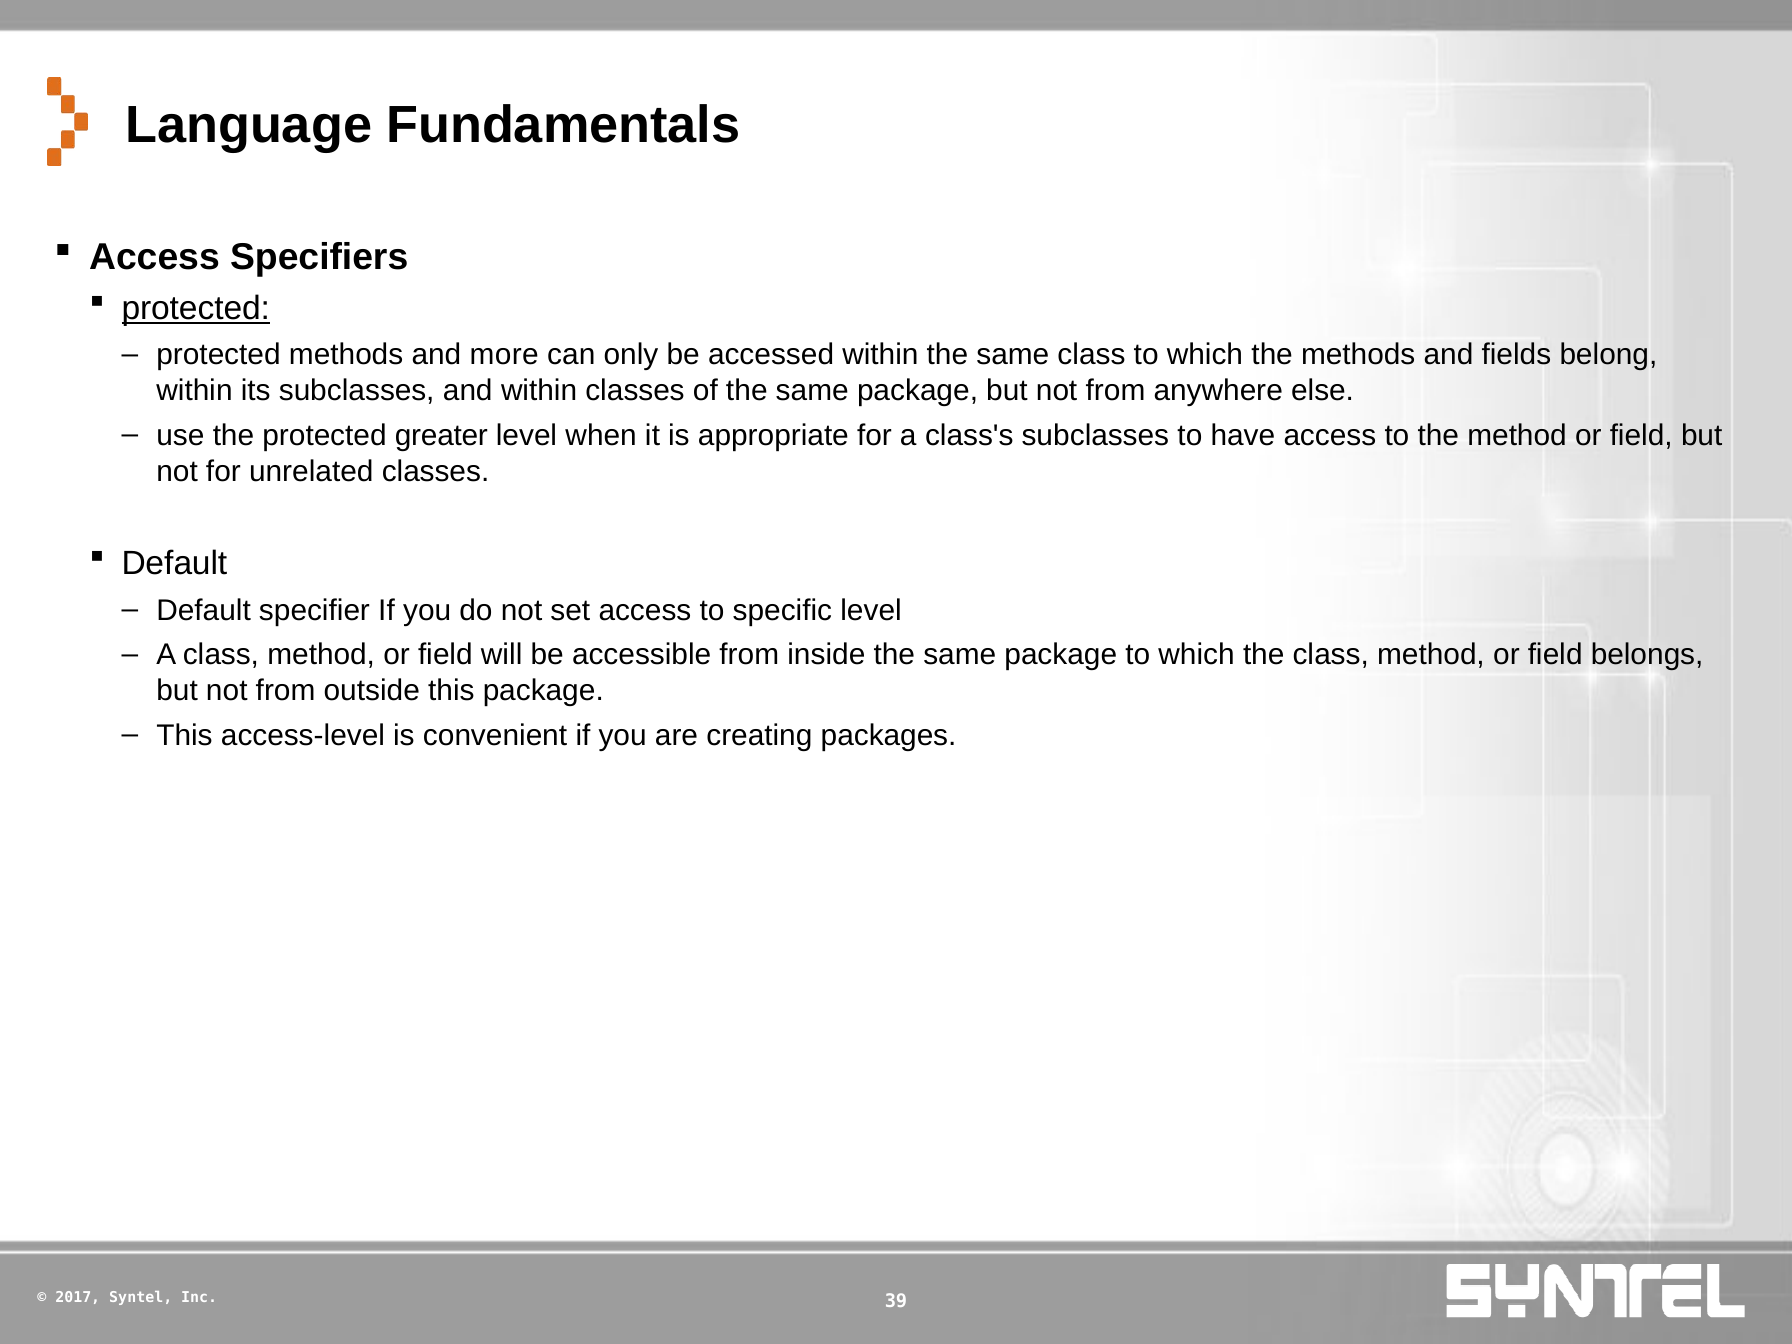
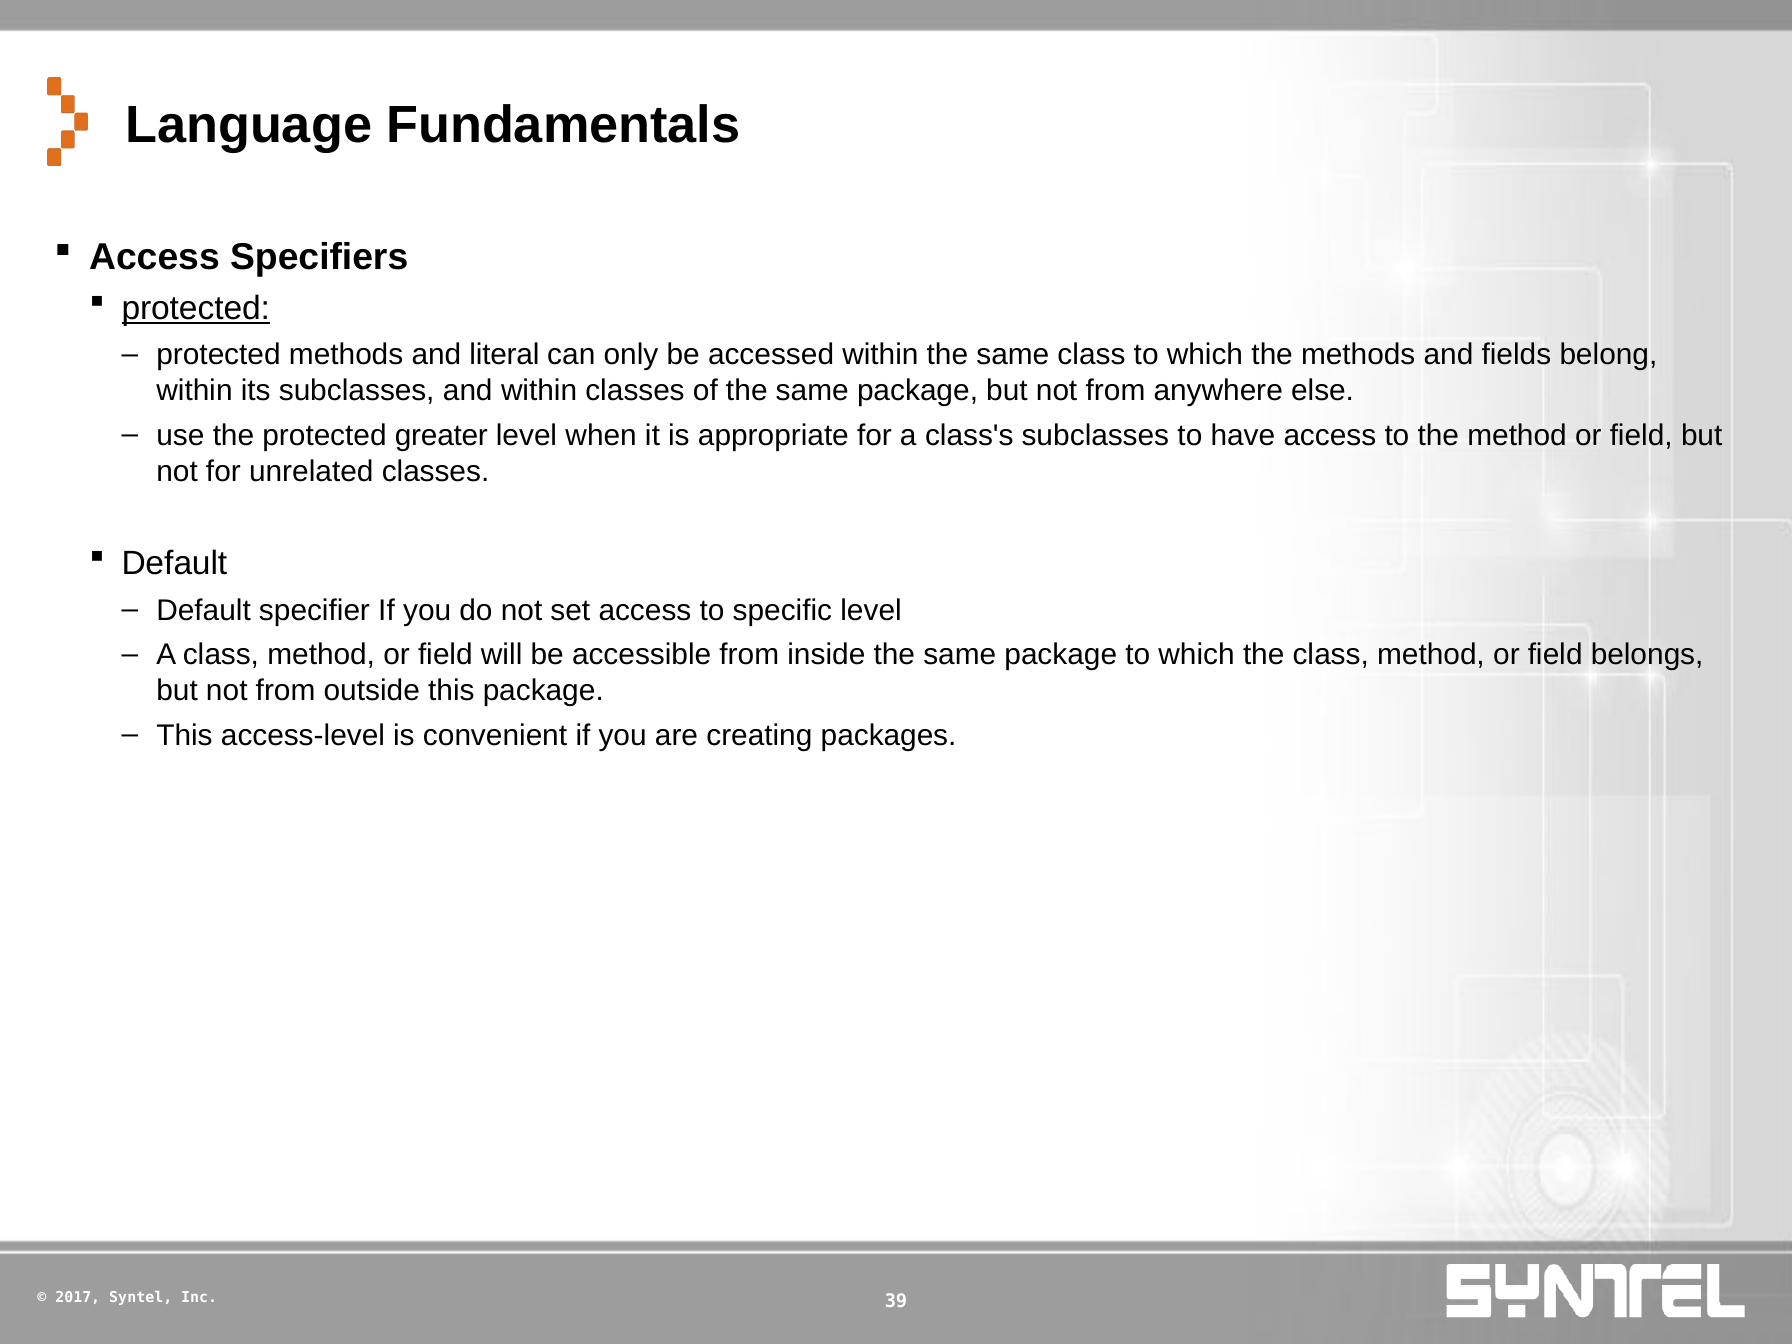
more: more -> literal (504, 355)
